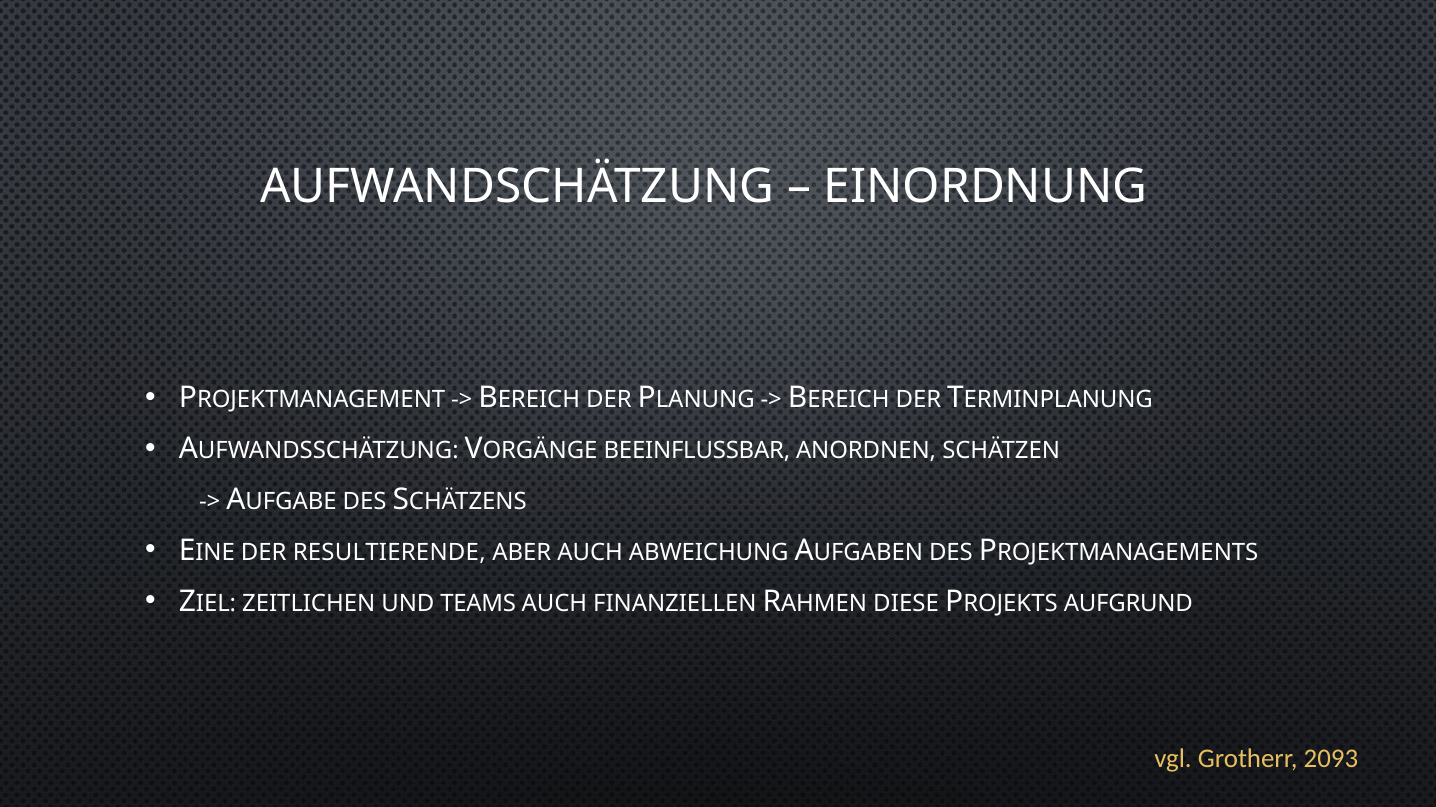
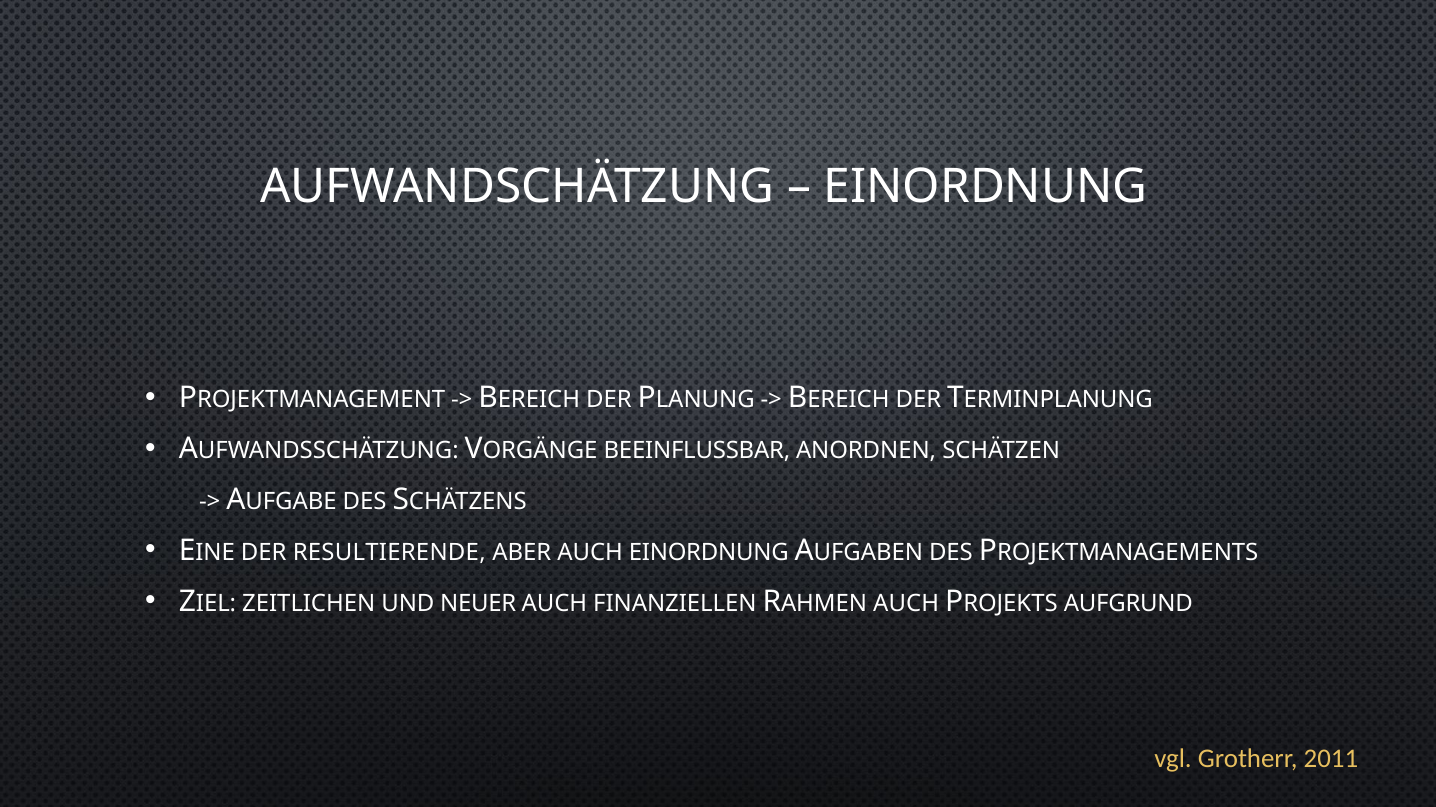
AUCH ABWEICHUNG: ABWEICHUNG -> EINORDNUNG (709, 553)
TEAMS: TEAMS -> NEUER (478, 604)
DIESE: DIESE -> AUCH (906, 604)
2093: 2093 -> 2011 (1331, 759)
